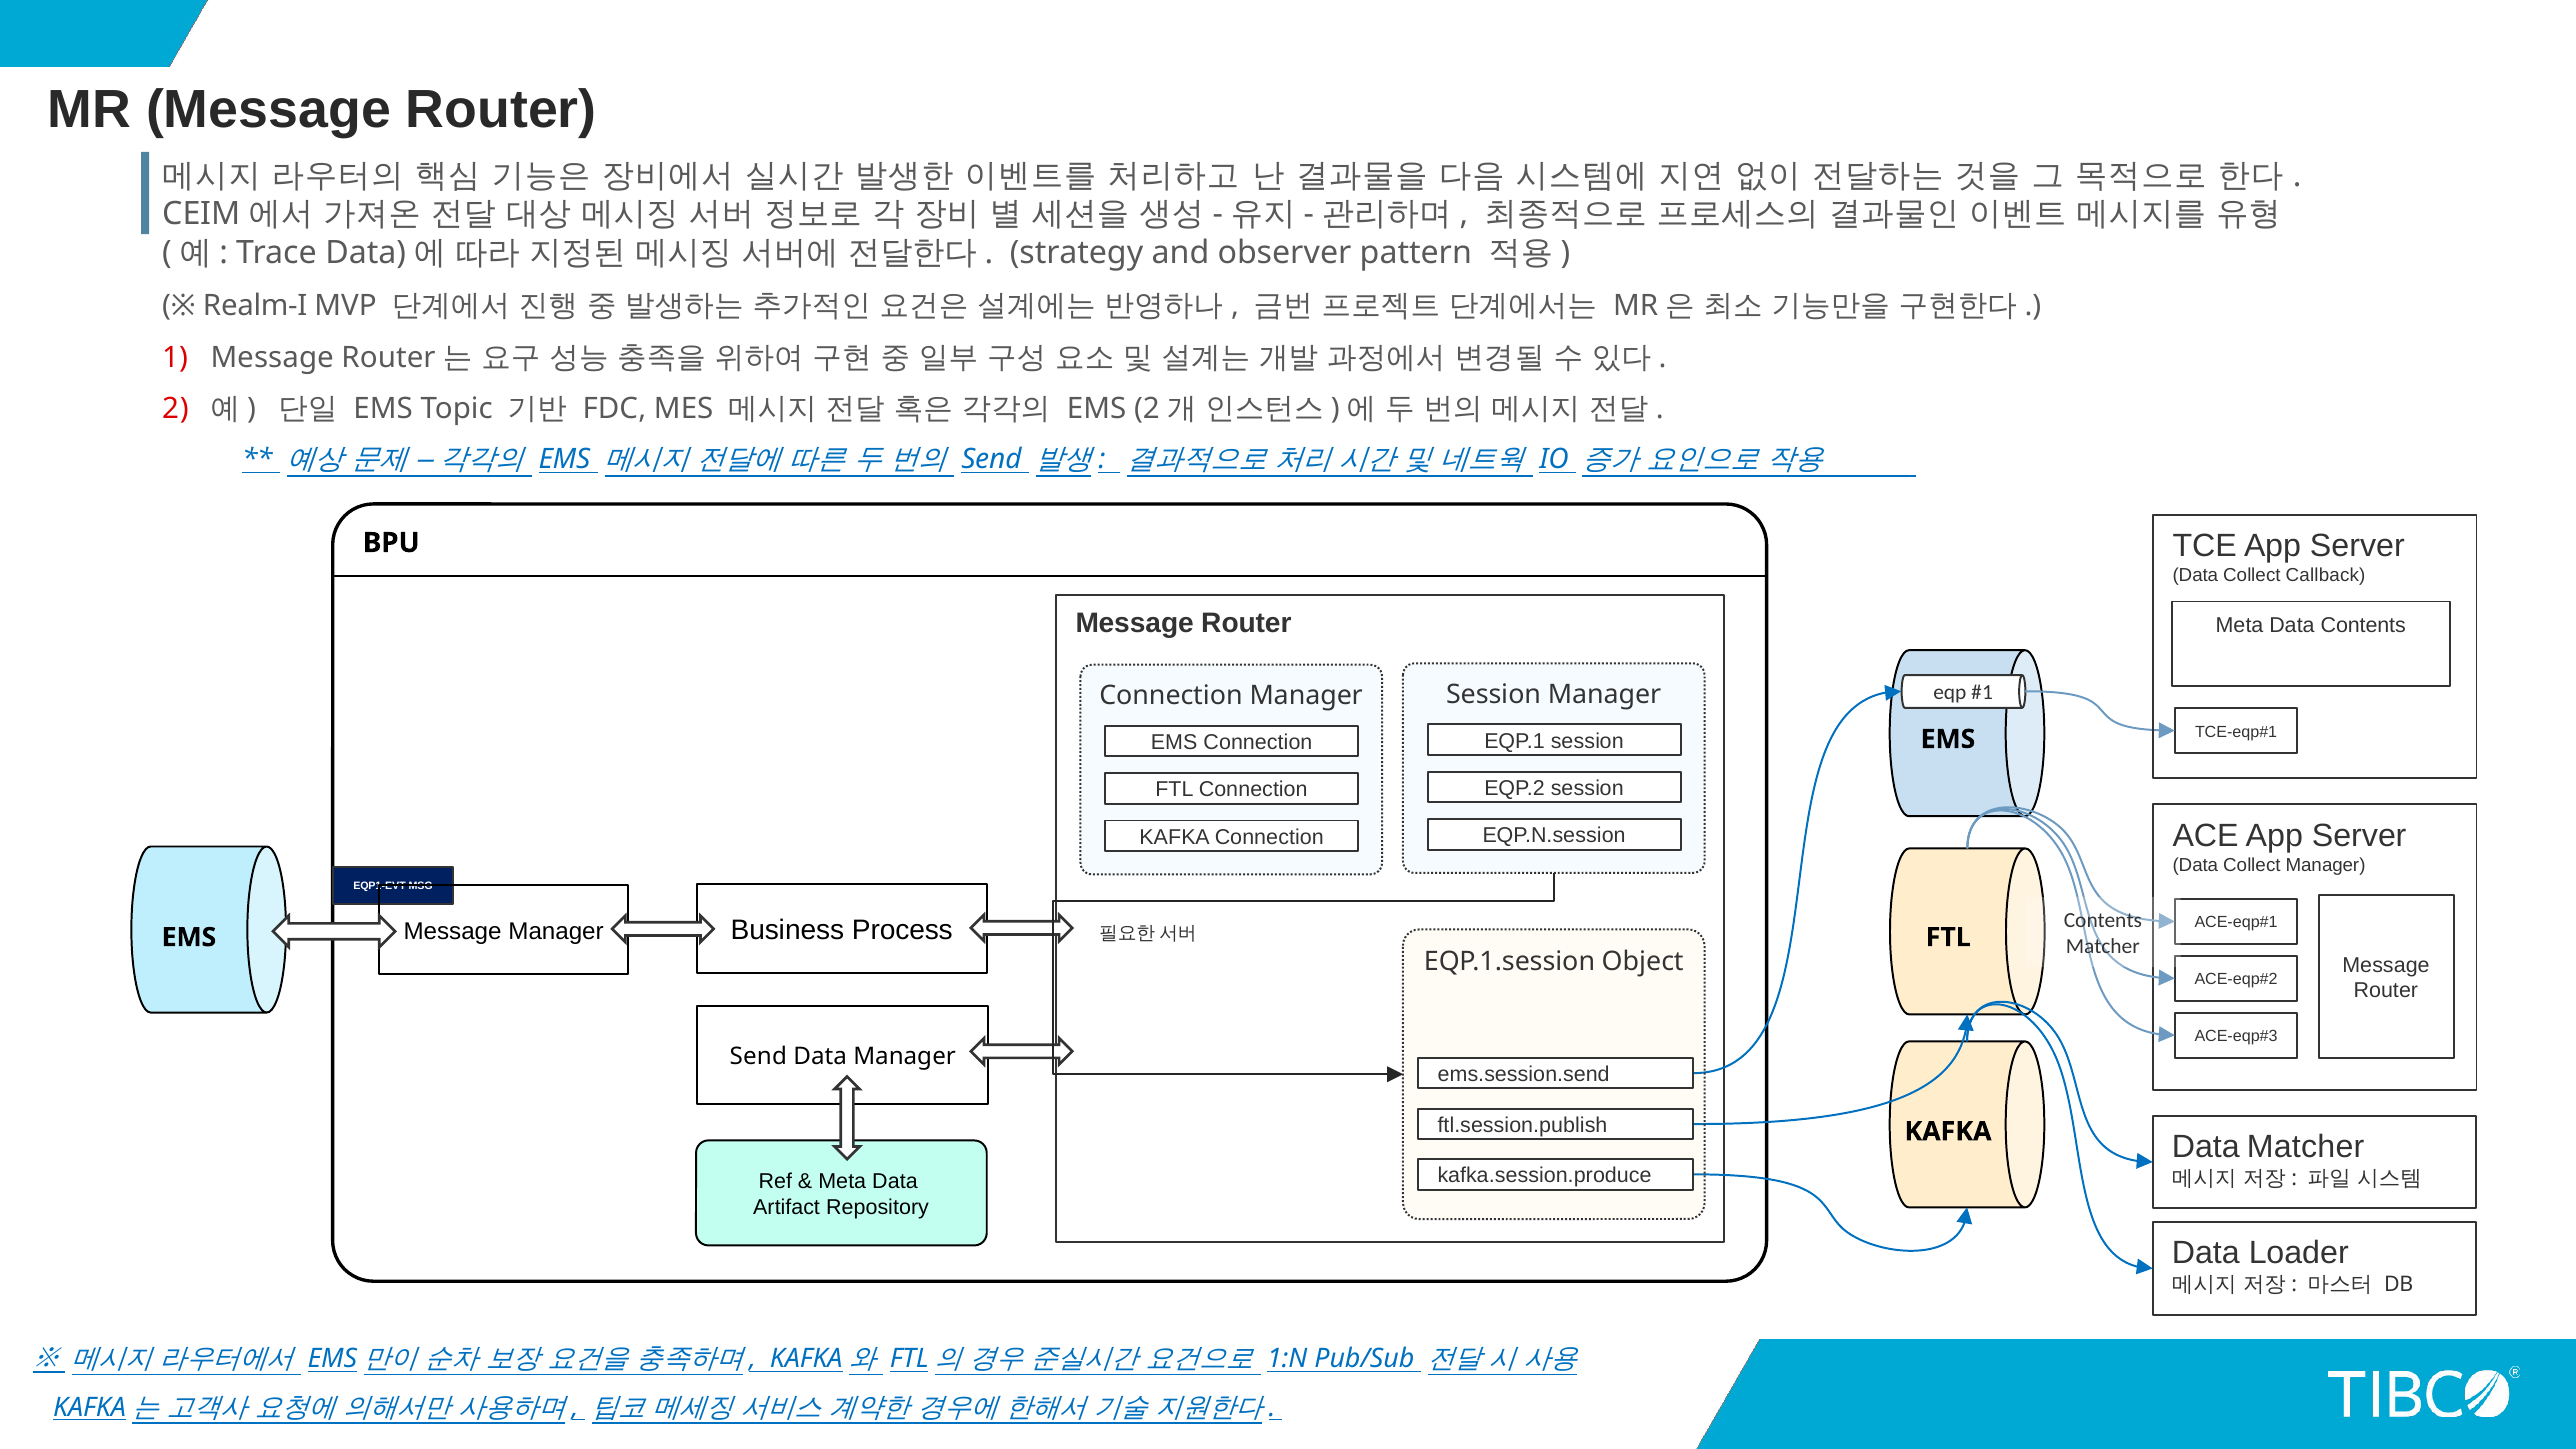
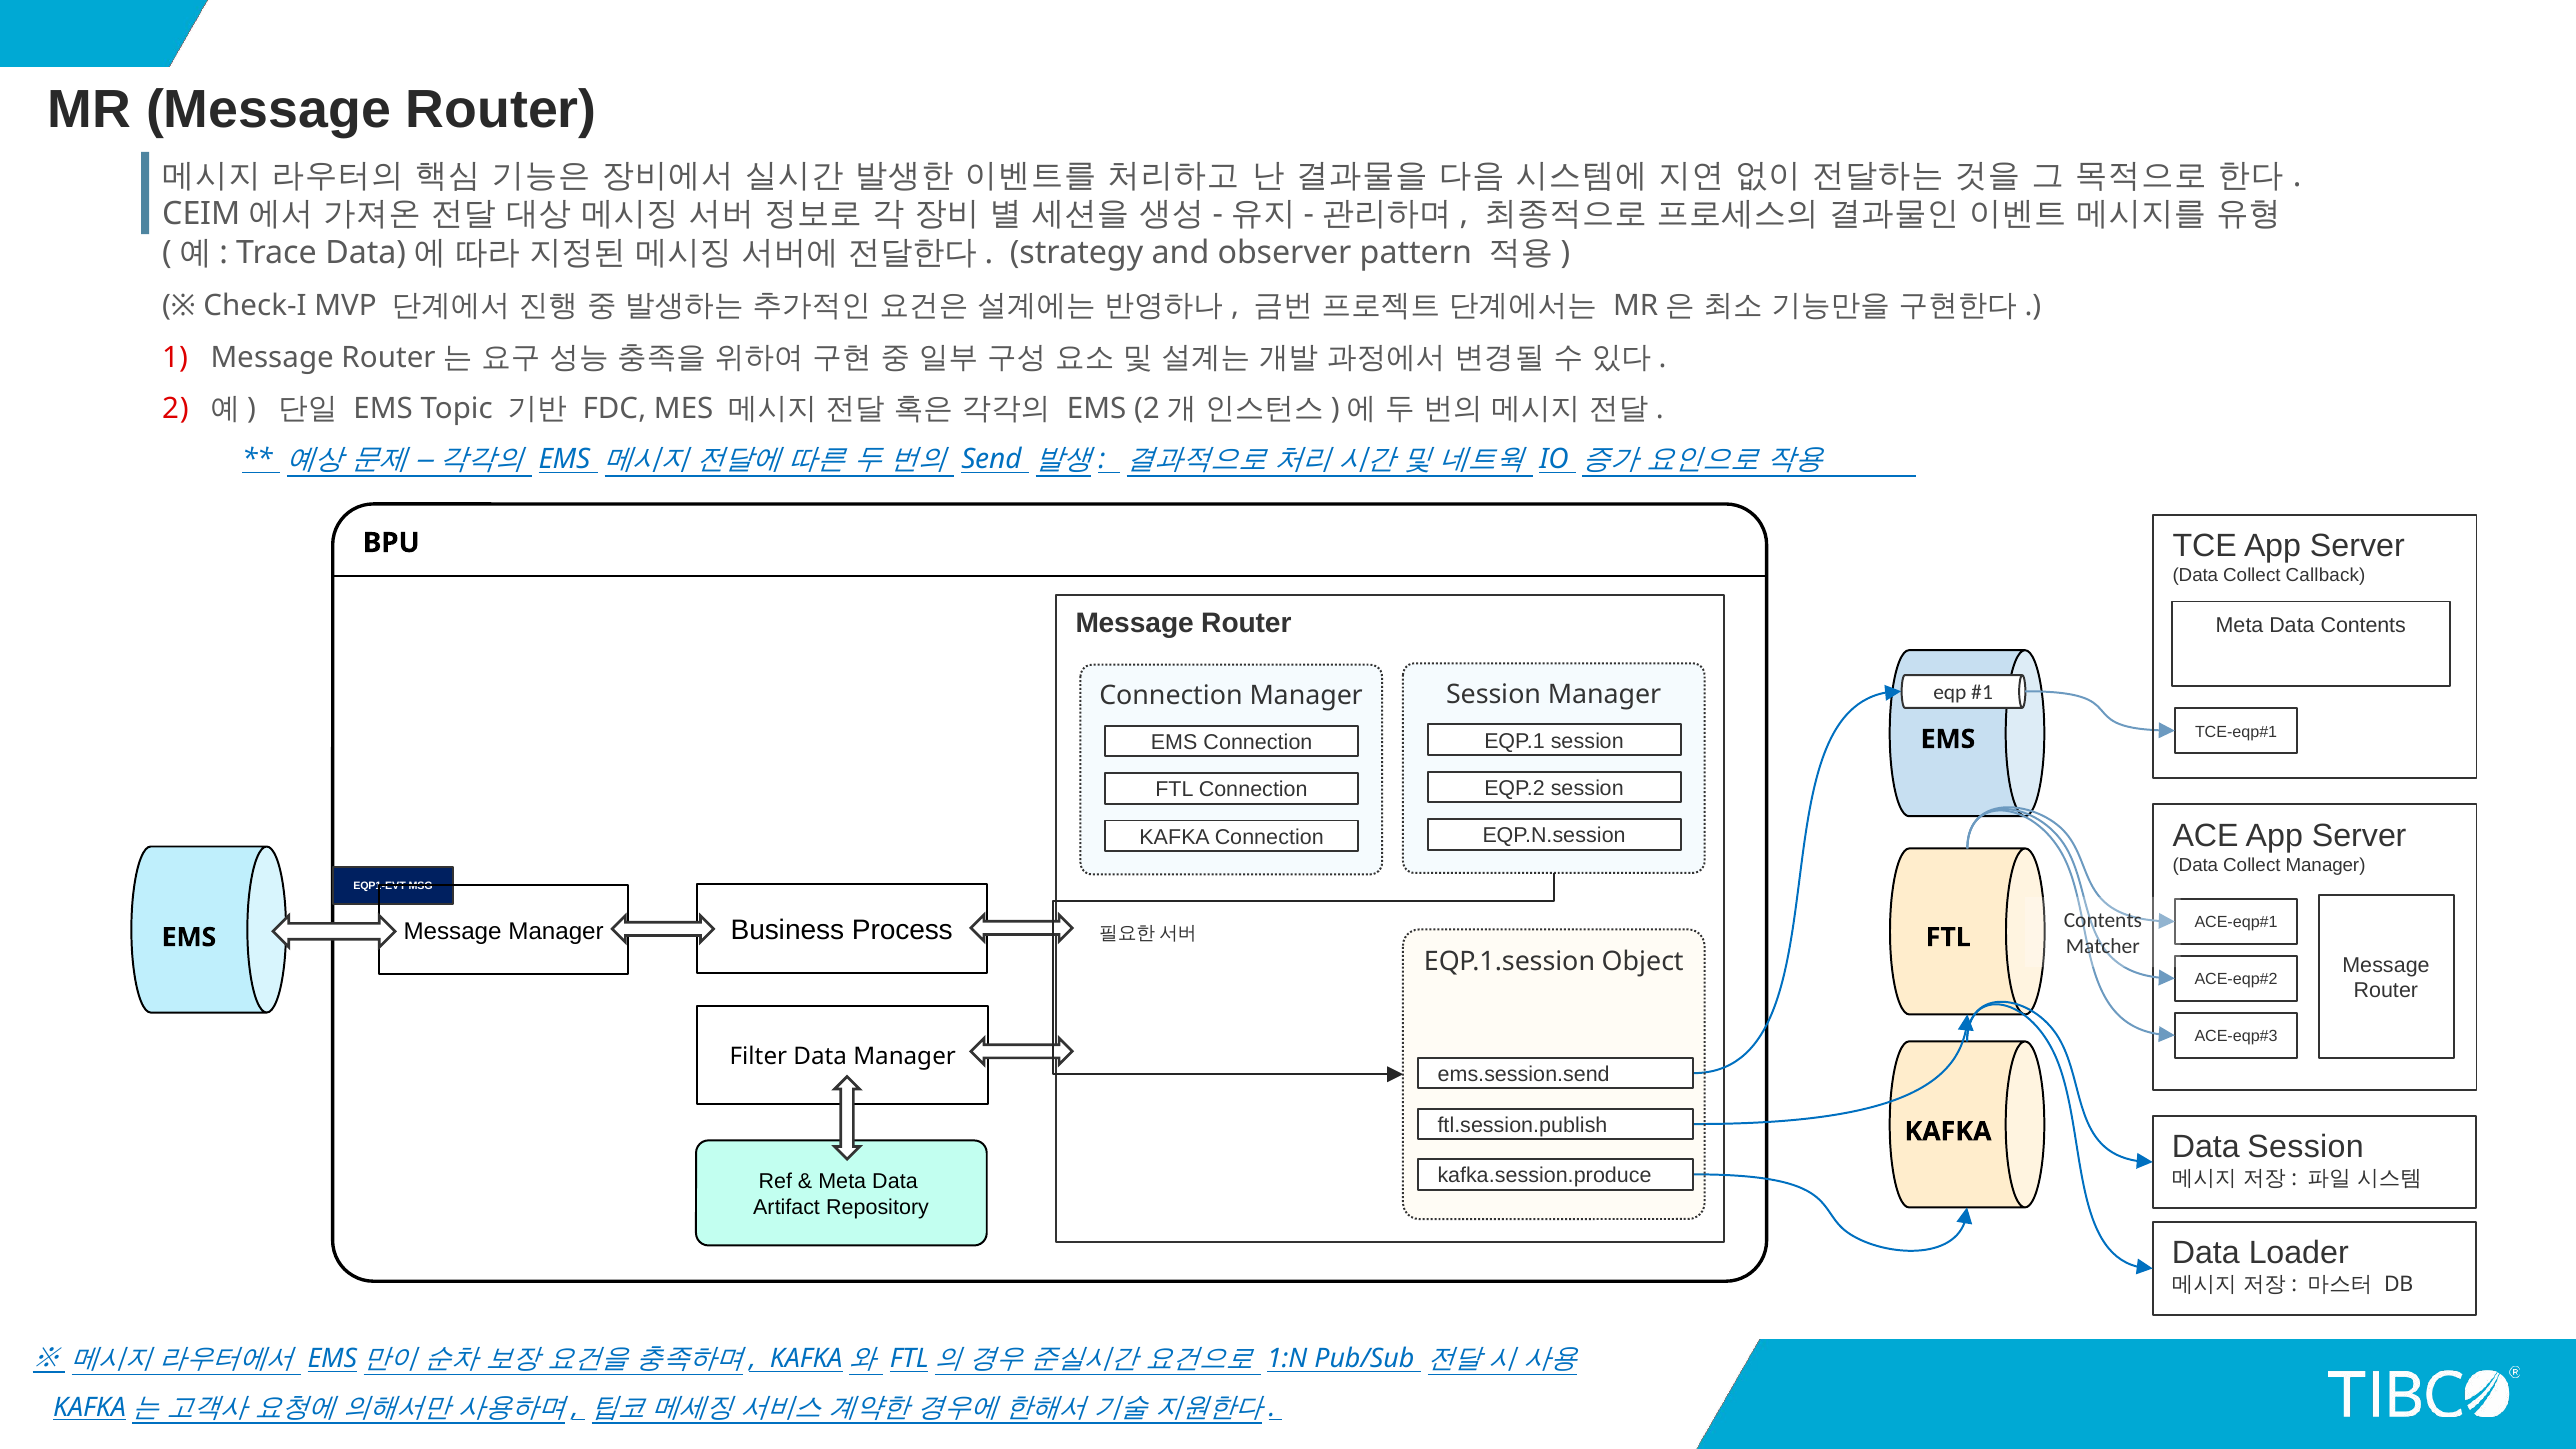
Realm-I: Realm-I -> Check-I (255, 306)
Send: Send -> Filter (758, 1057)
Data Matcher: Matcher -> Session (2306, 1147)
